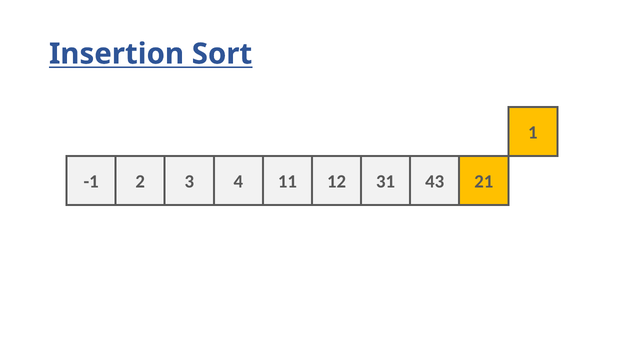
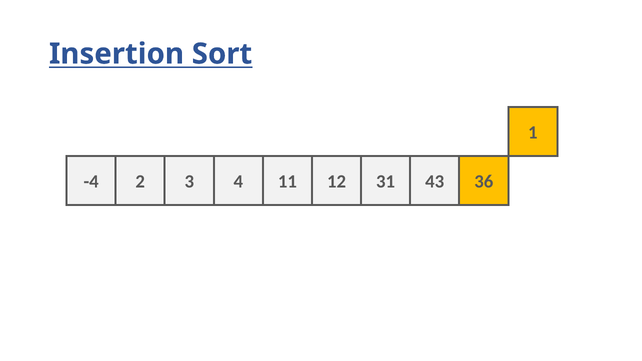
-1: -1 -> -4 (91, 182)
21: 21 -> 36 (484, 182)
